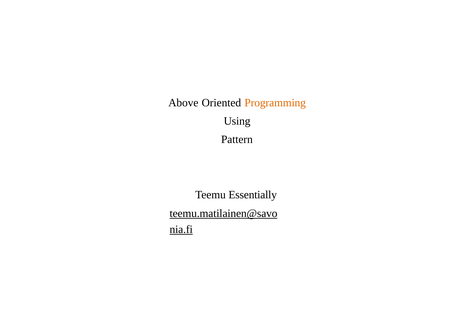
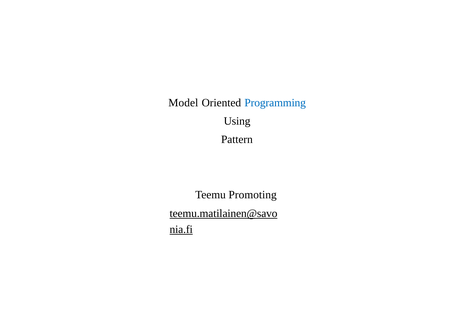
Above: Above -> Model (183, 103)
Programming colour: orange -> blue (275, 103)
Essentially: Essentially -> Promoting (253, 195)
